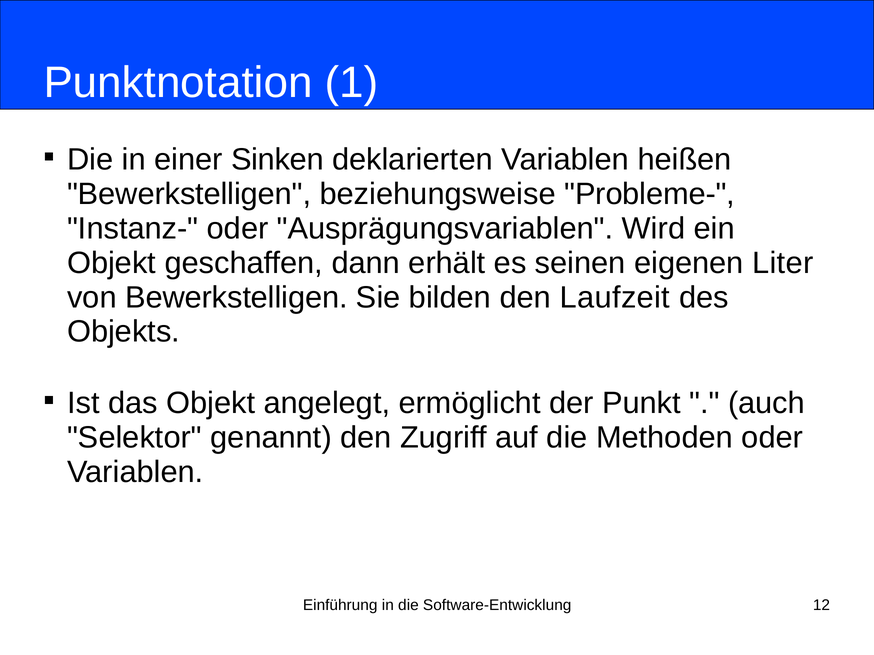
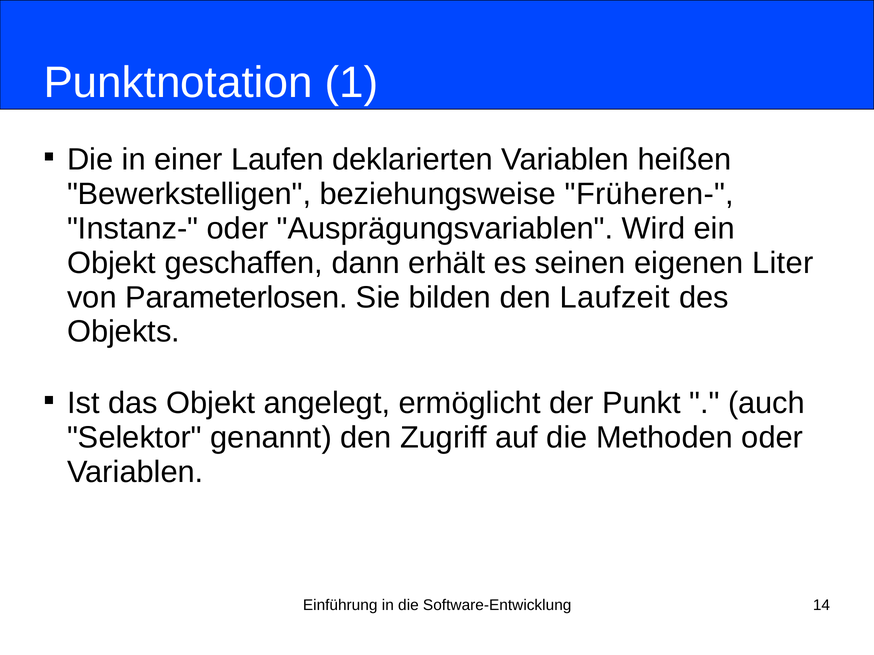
Sinken: Sinken -> Laufen (278, 160)
Probleme-: Probleme- -> Früheren- (649, 194)
von Bewerkstelligen: Bewerkstelligen -> Parameterlosen (237, 298)
12: 12 -> 14 (821, 606)
